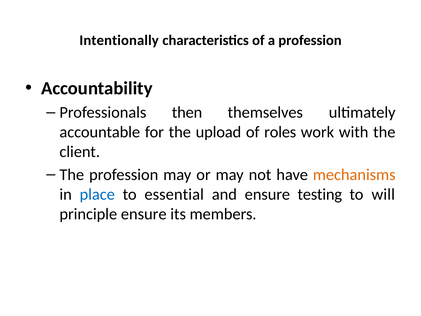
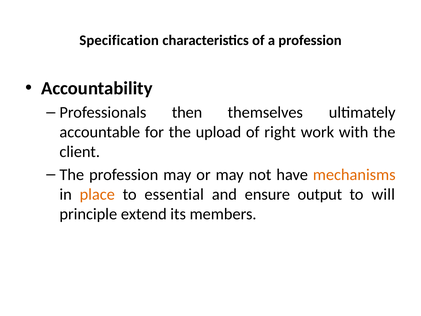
Intentionally: Intentionally -> Specification (119, 40)
roles: roles -> right (280, 132)
place colour: blue -> orange (97, 194)
testing: testing -> output (320, 194)
principle ensure: ensure -> extend (144, 214)
